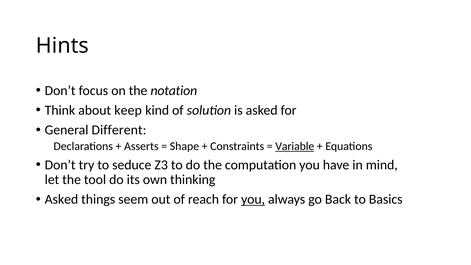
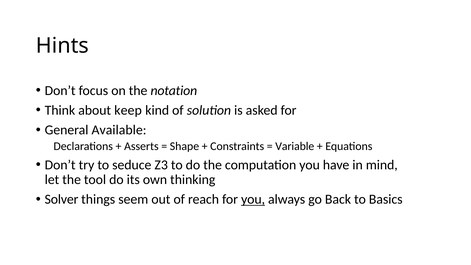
Different: Different -> Available (119, 130)
Variable underline: present -> none (295, 146)
Asked: Asked -> Solver (62, 199)
